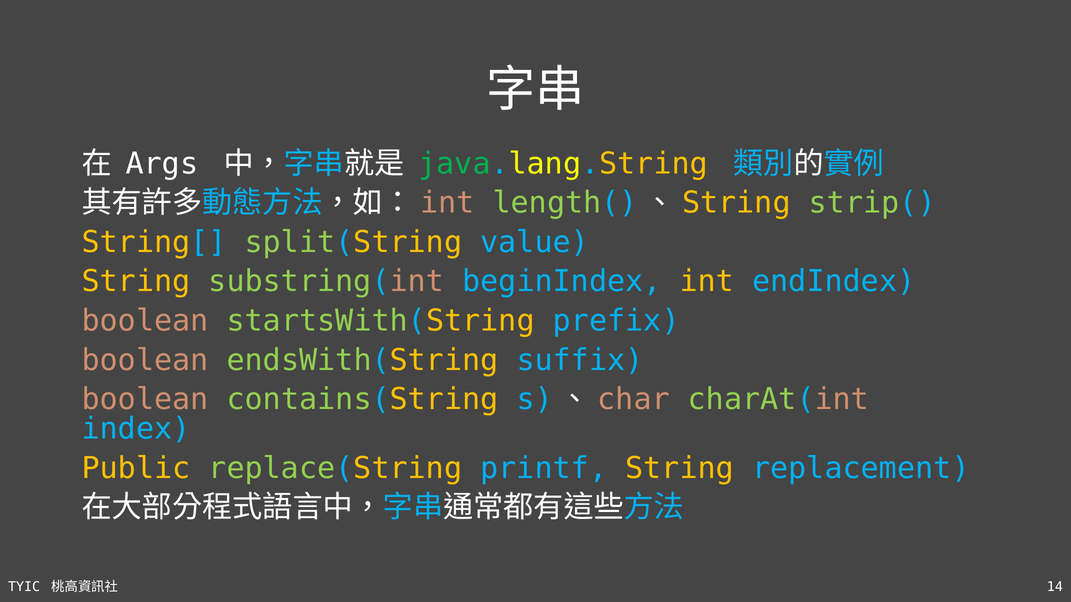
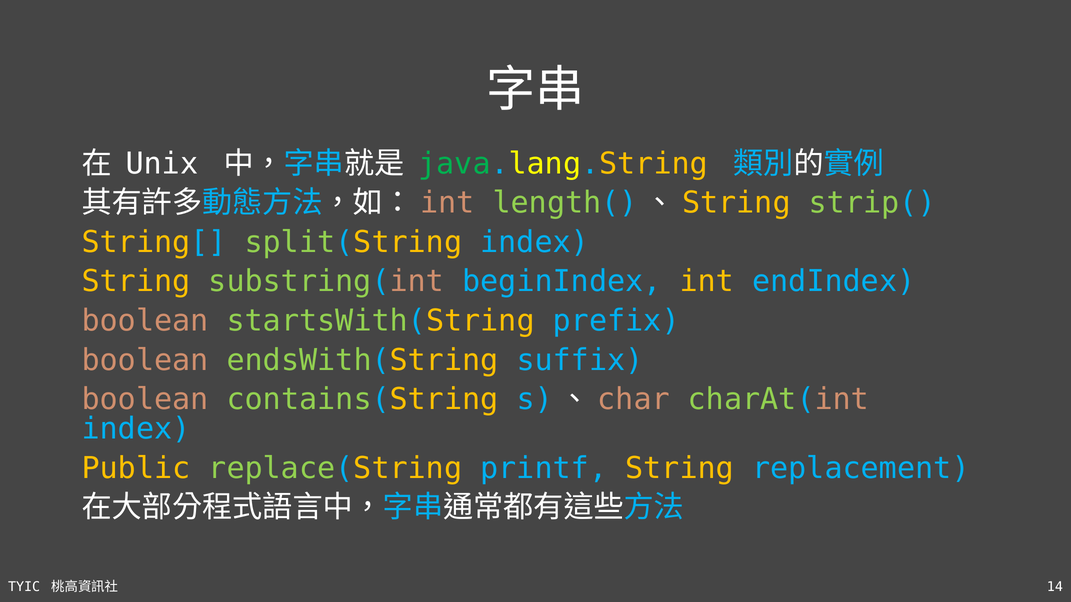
Args: Args -> Unix (162, 164)
split(String value: value -> index (535, 242)
